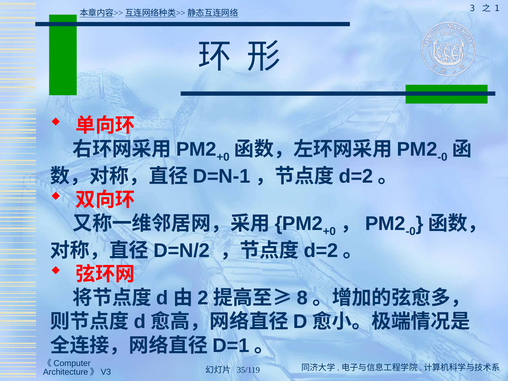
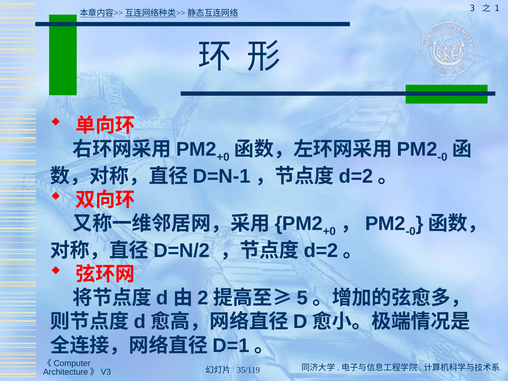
8: 8 -> 5 (302, 298)
